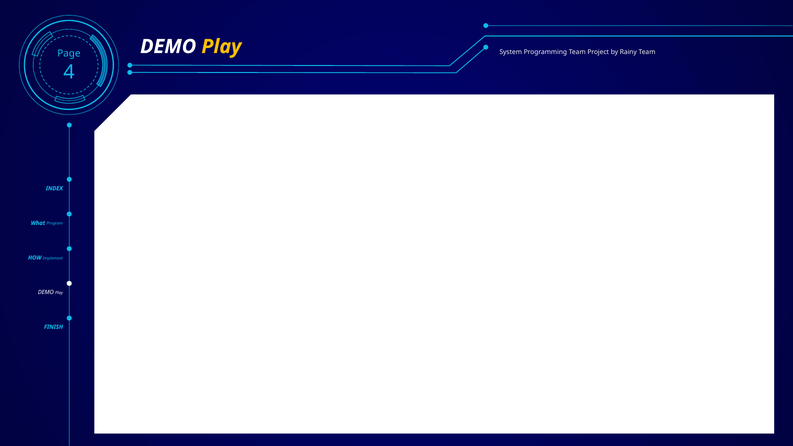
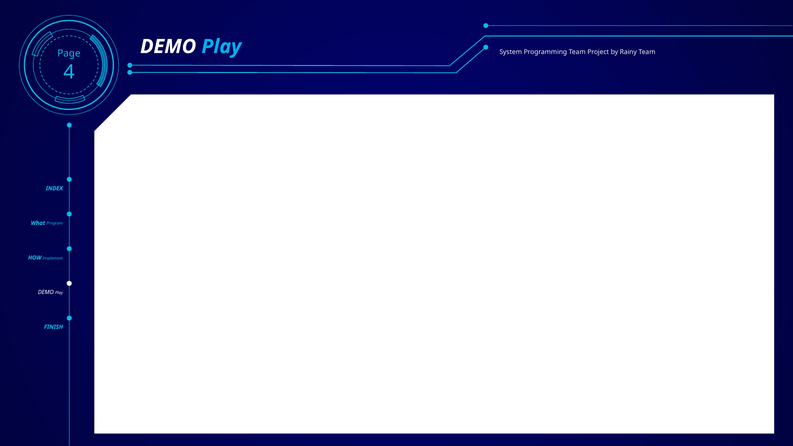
Play colour: yellow -> light blue (221, 47)
